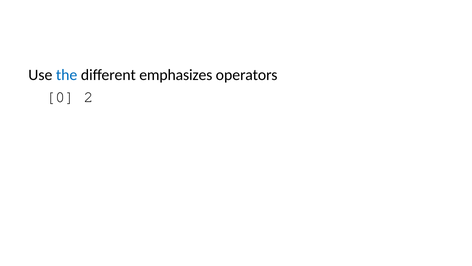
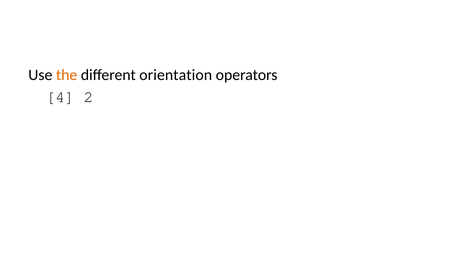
the colour: blue -> orange (67, 75)
emphasizes: emphasizes -> orientation (176, 75)
0: 0 -> 4 (60, 97)
